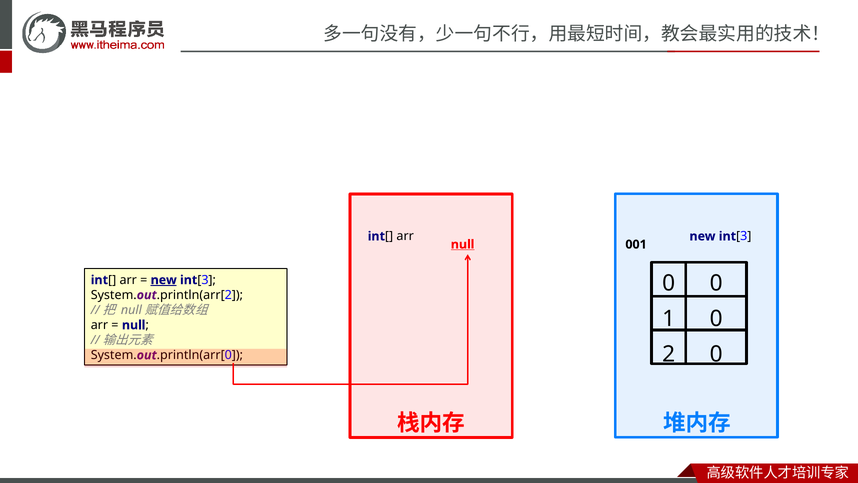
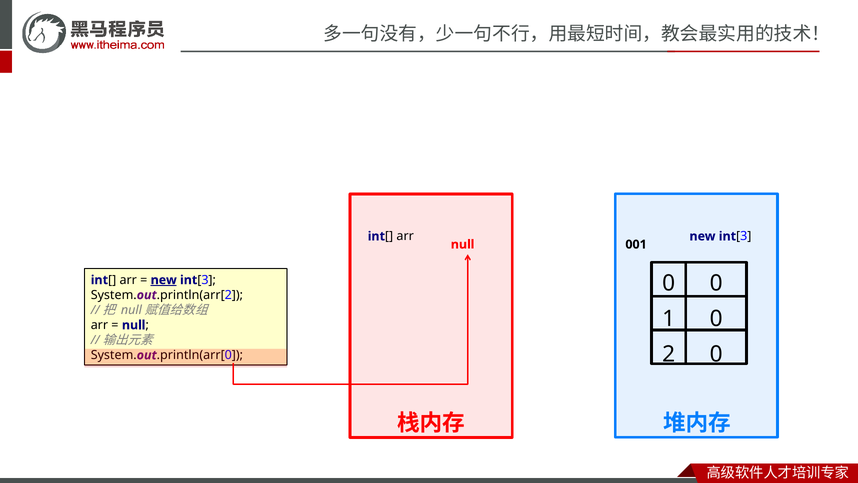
null underline: present -> none (463, 244)
